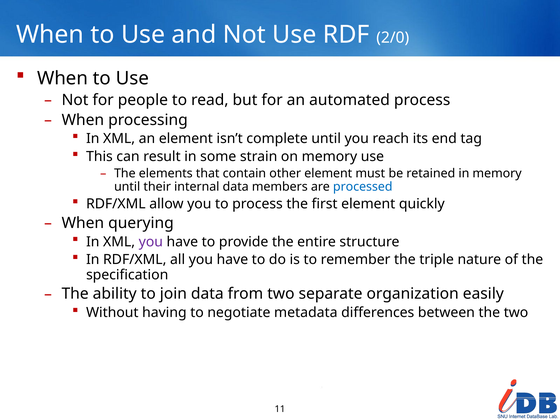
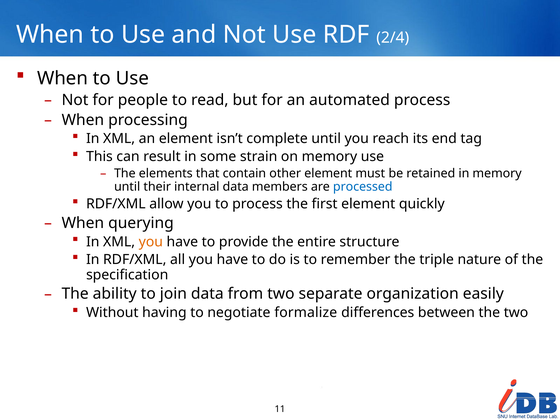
2/0: 2/0 -> 2/4 (393, 38)
you colour: purple -> orange (151, 242)
metadata: metadata -> formalize (306, 313)
